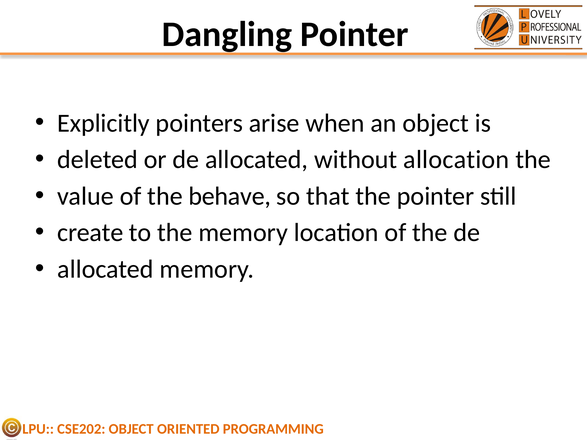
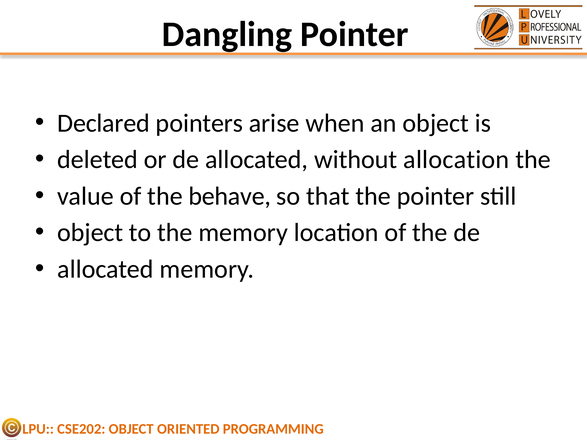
Explicitly: Explicitly -> Declared (104, 123)
create: create -> object (90, 233)
